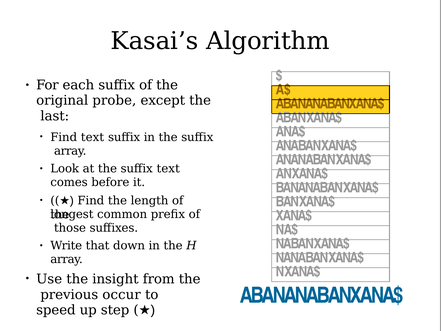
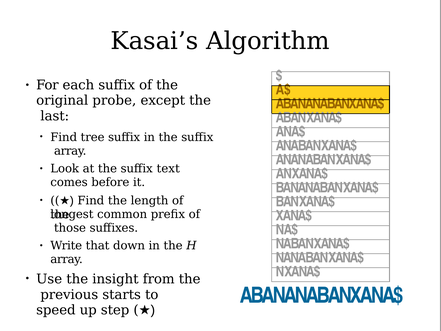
Find text: text -> tree (93, 137)
occur: occur -> starts (122, 295)
